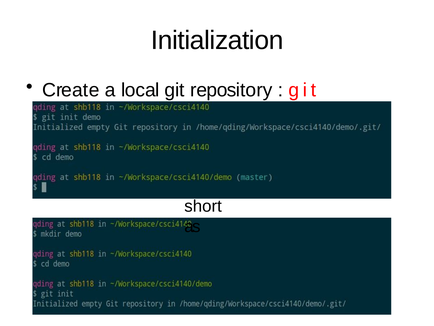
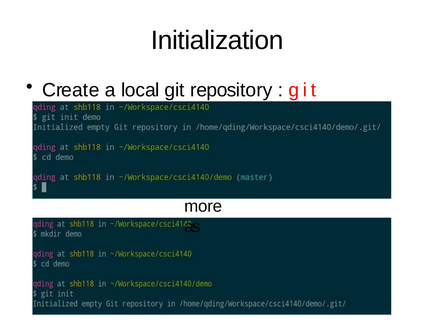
short: short -> more (203, 206)
